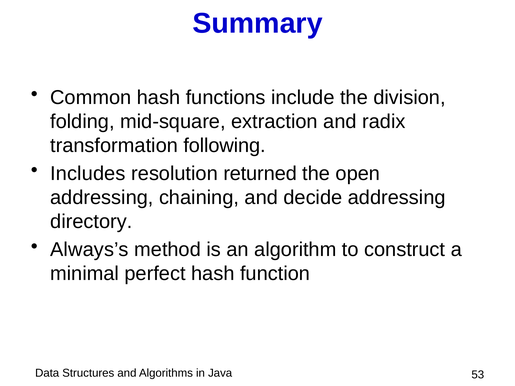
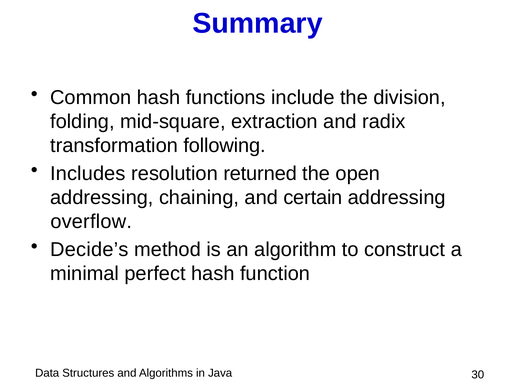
decide: decide -> certain (313, 198)
directory: directory -> overflow (91, 222)
Always’s: Always’s -> Decide’s (89, 250)
53: 53 -> 30 (478, 375)
